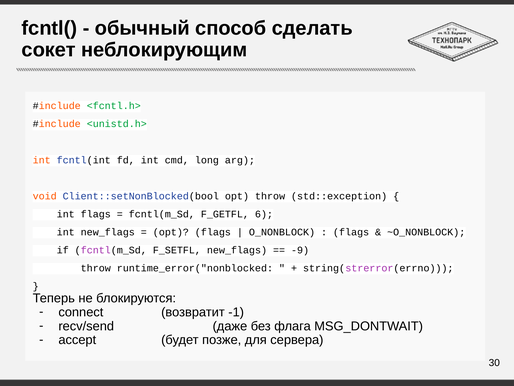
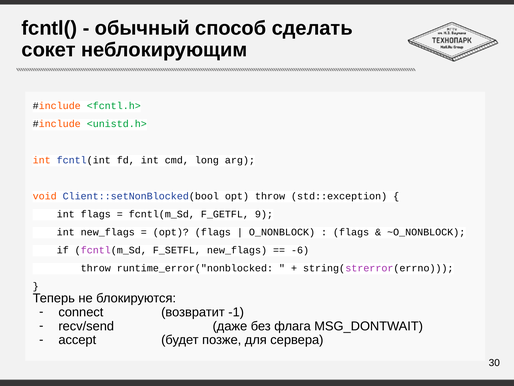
6: 6 -> 9 (264, 214)
-9: -9 -> -6 (300, 250)
